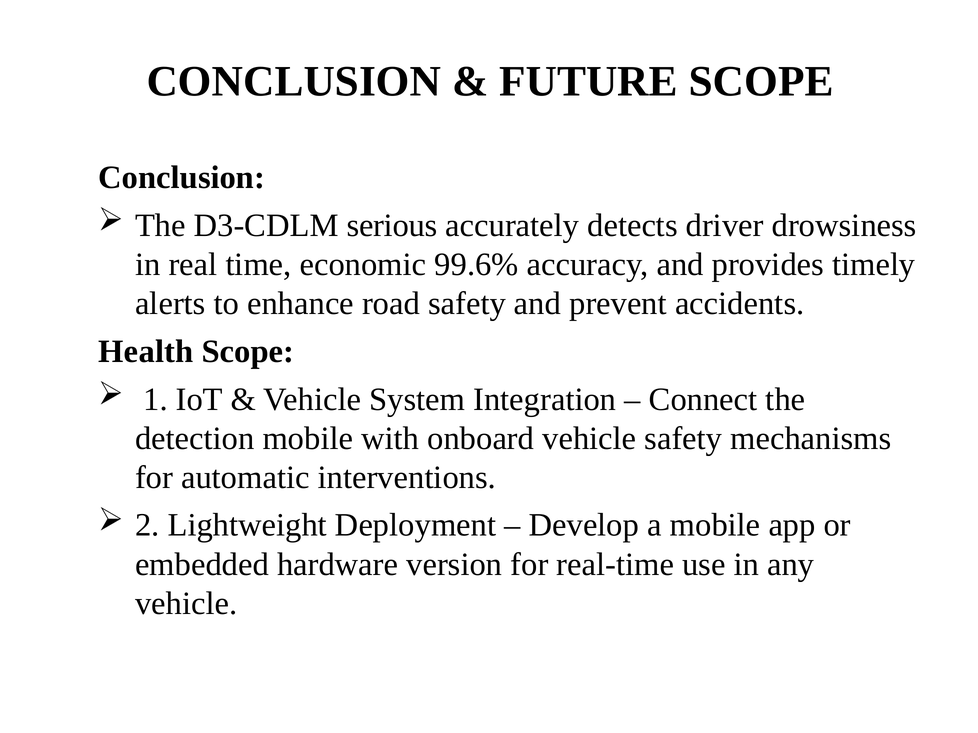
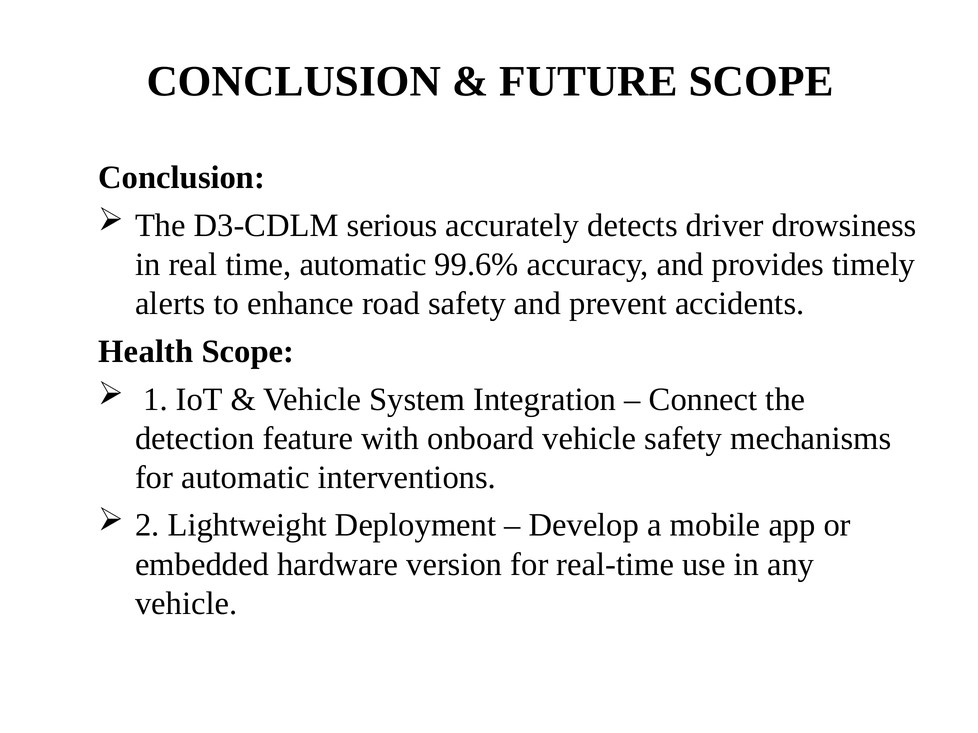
time economic: economic -> automatic (363, 265)
detection mobile: mobile -> feature (308, 439)
